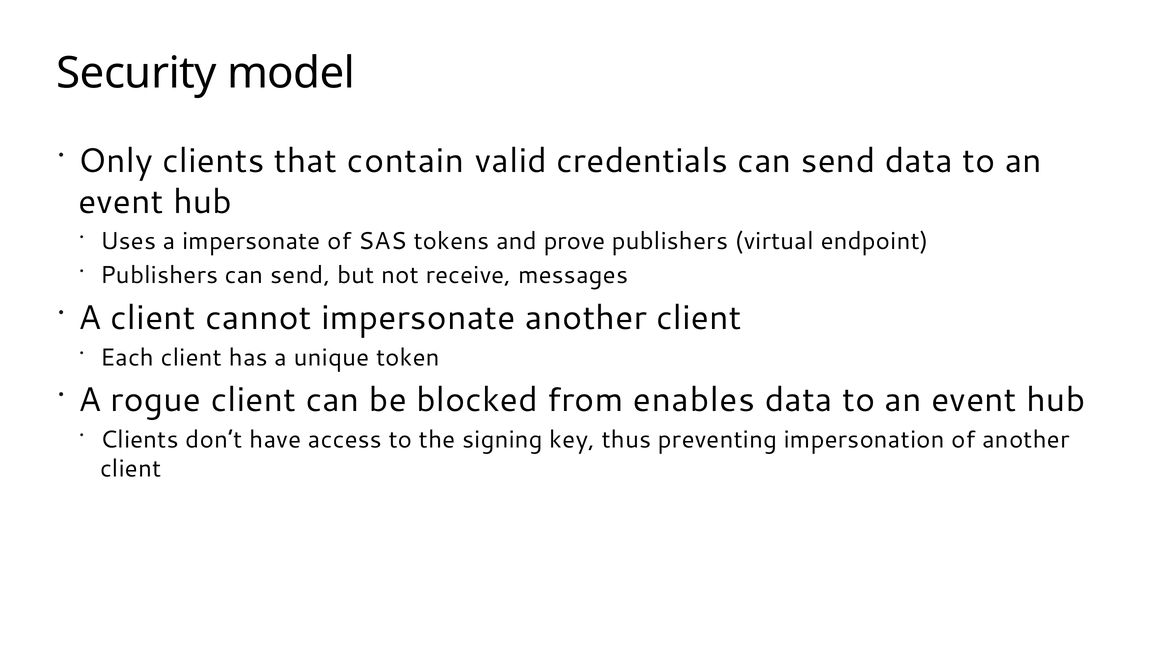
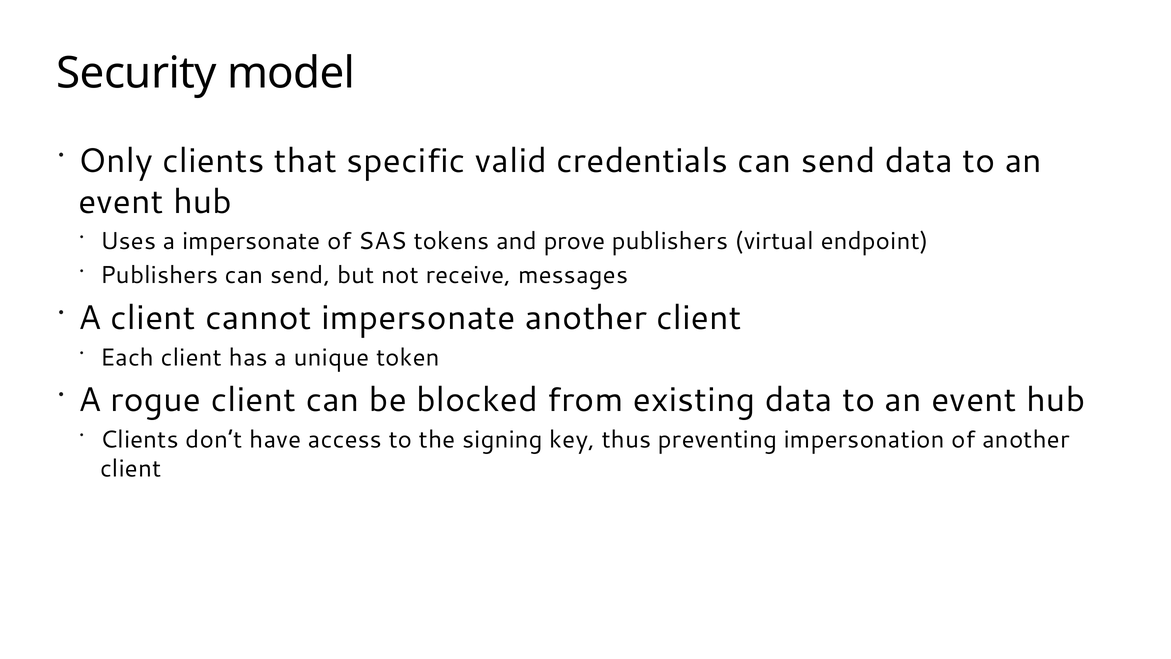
contain: contain -> specific (406, 161)
enables: enables -> existing (694, 400)
